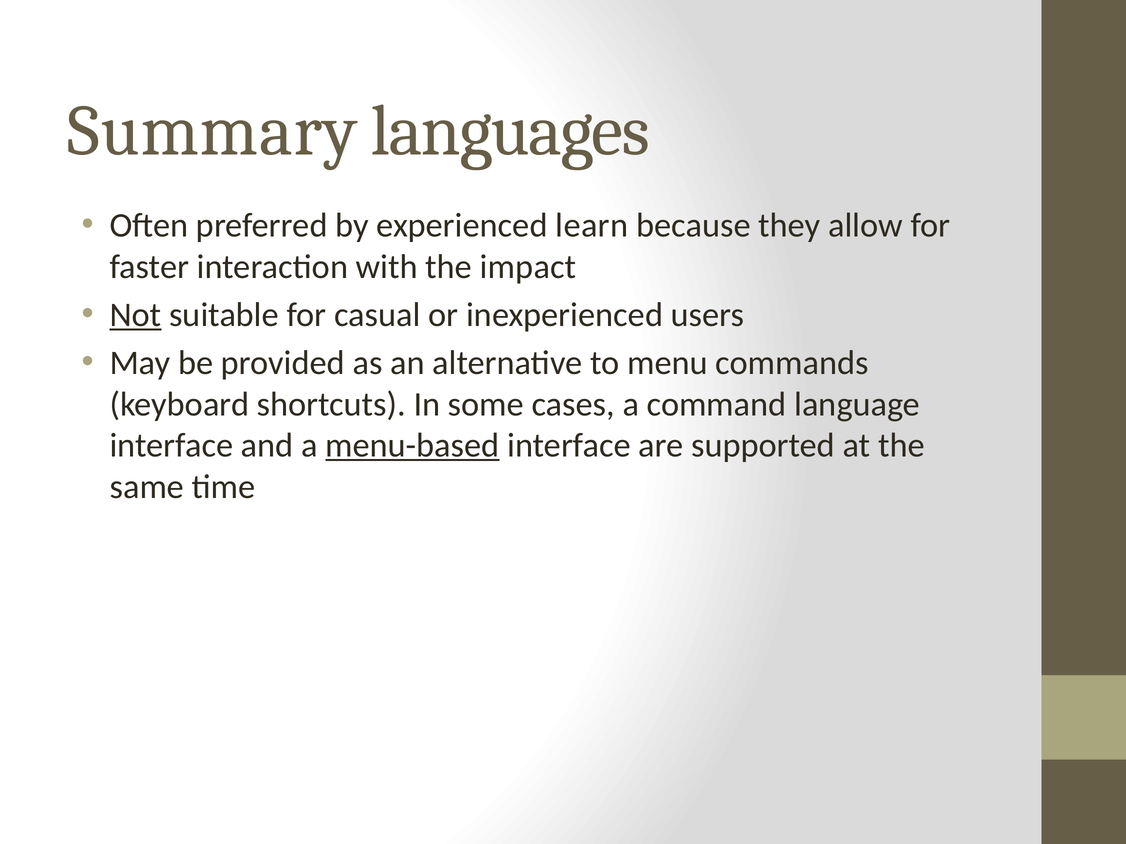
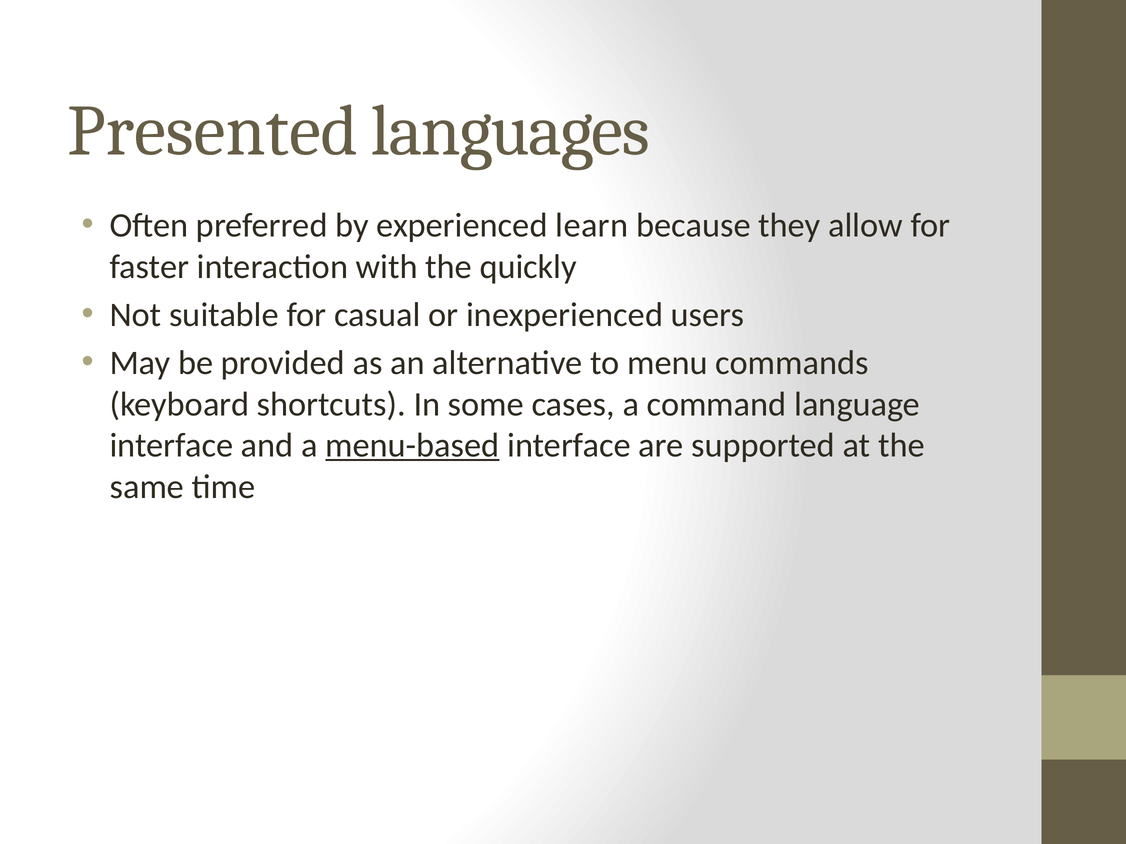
Summary: Summary -> Presented (213, 131)
impact: impact -> quickly (528, 267)
Not underline: present -> none (136, 315)
